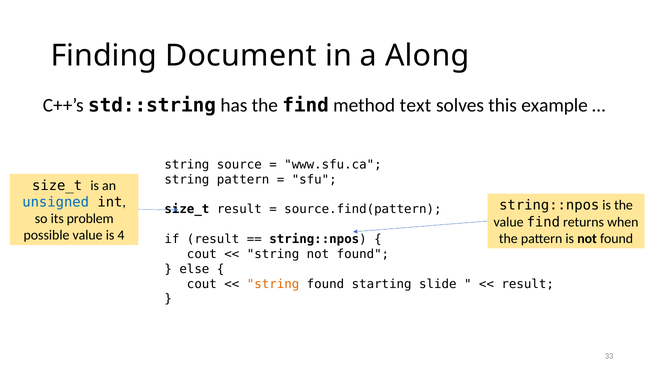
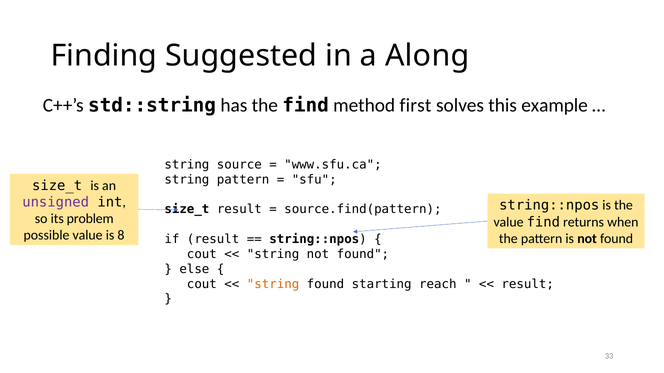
Document: Document -> Suggested (241, 56)
text: text -> first (415, 105)
unsigned colour: blue -> purple (56, 202)
4: 4 -> 8 (121, 236)
slide: slide -> reach (438, 284)
